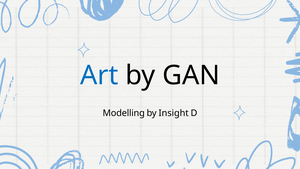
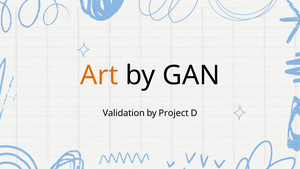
Art colour: blue -> orange (99, 75)
Modelling: Modelling -> Validation (124, 113)
Insight: Insight -> Project (174, 113)
